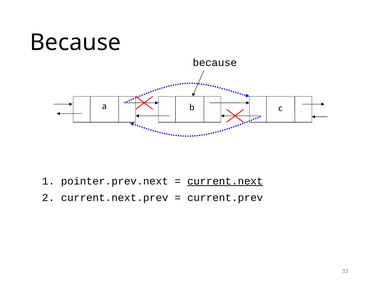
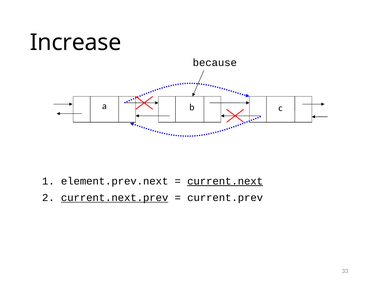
Because: Because -> Increase (76, 42)
pointer.prev.next: pointer.prev.next -> element.prev.next (115, 181)
current.next.prev underline: none -> present (115, 197)
